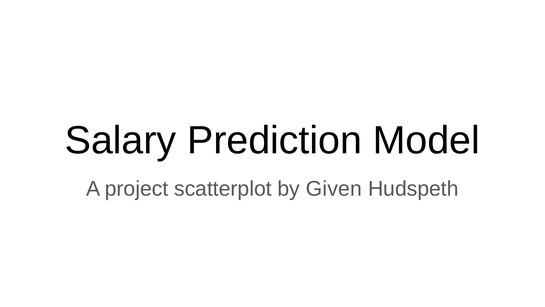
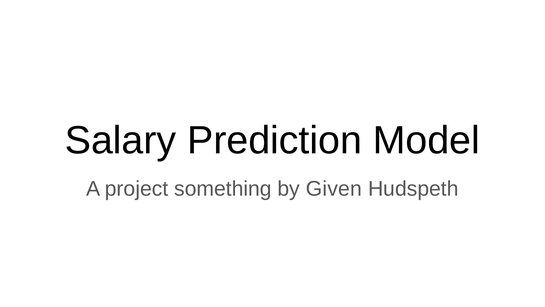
scatterplot: scatterplot -> something (223, 189)
